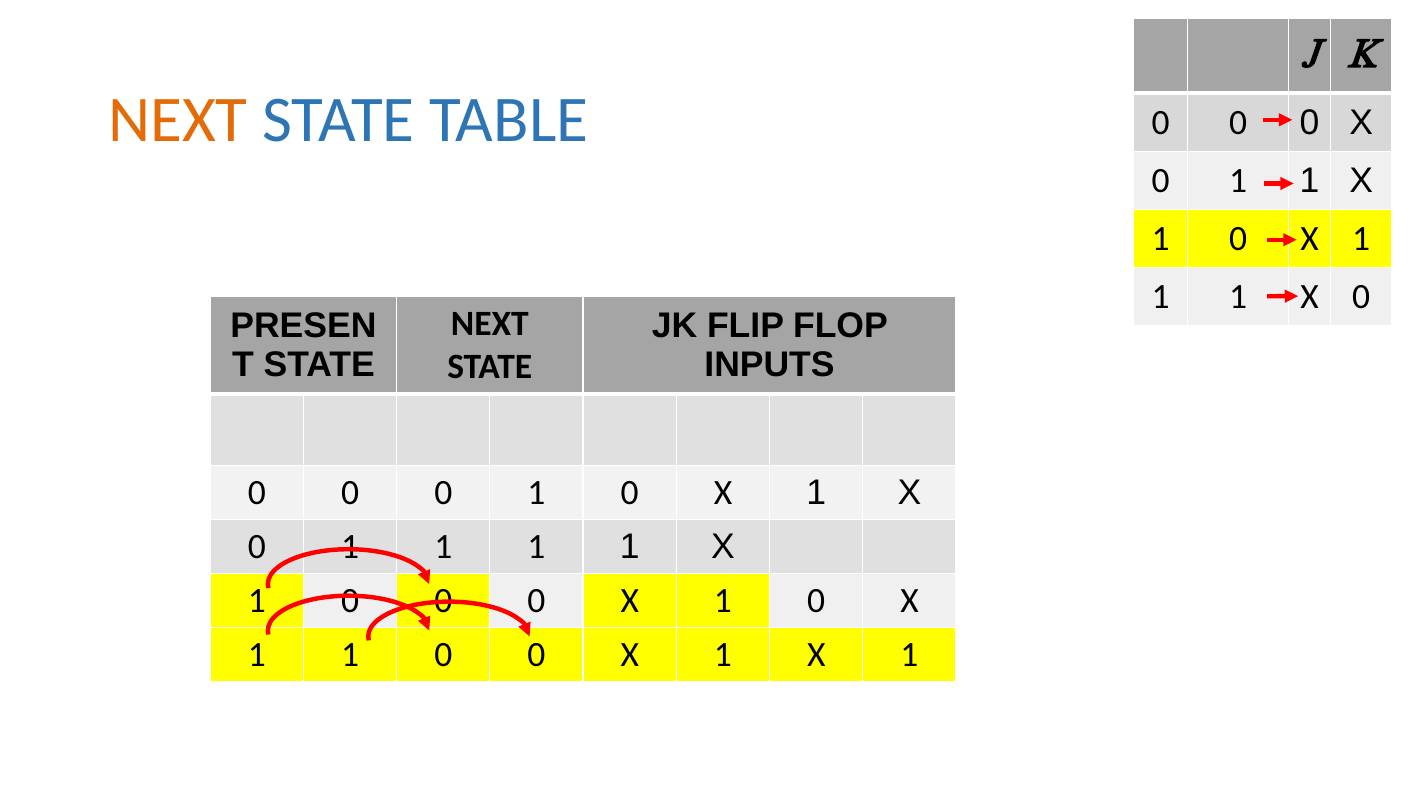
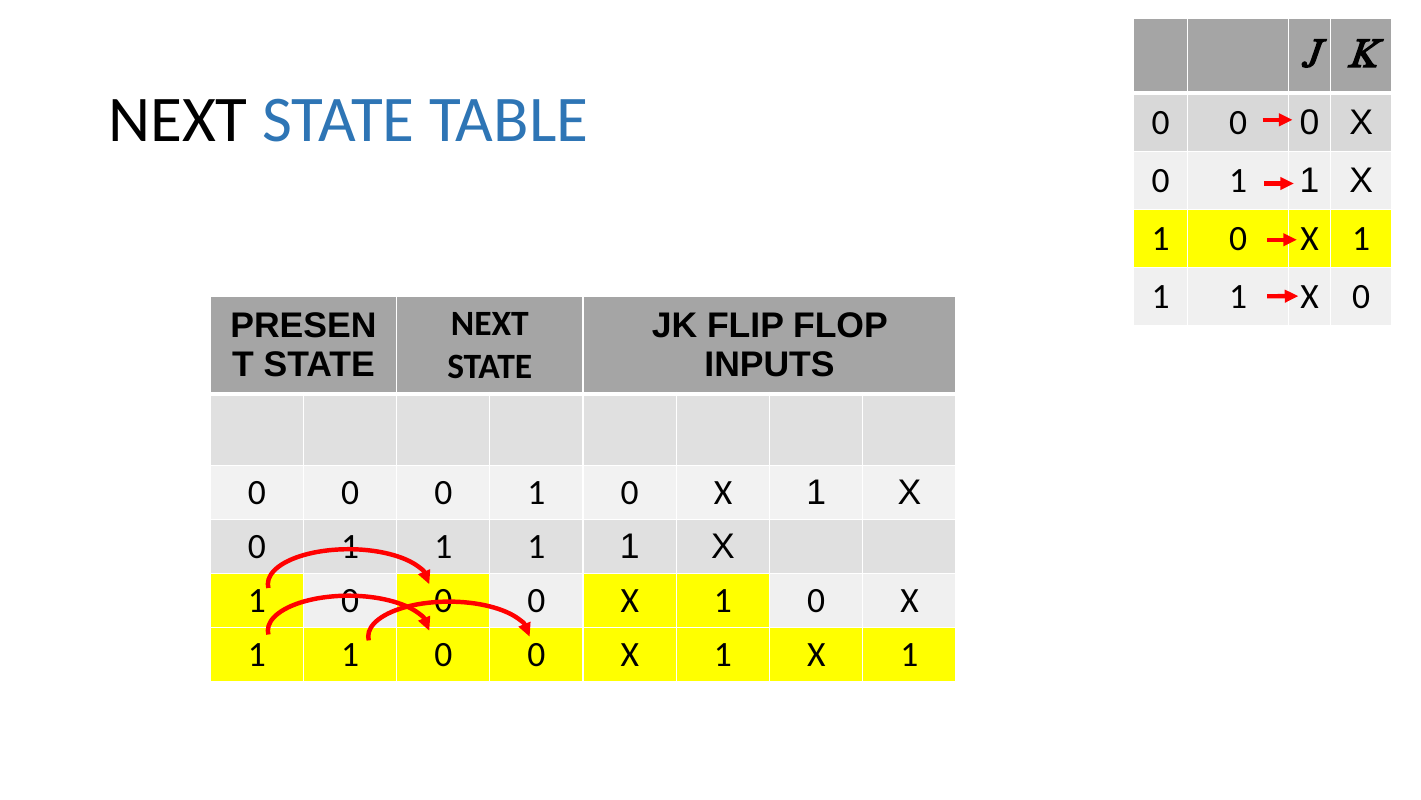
NEXT colour: orange -> black (178, 120)
